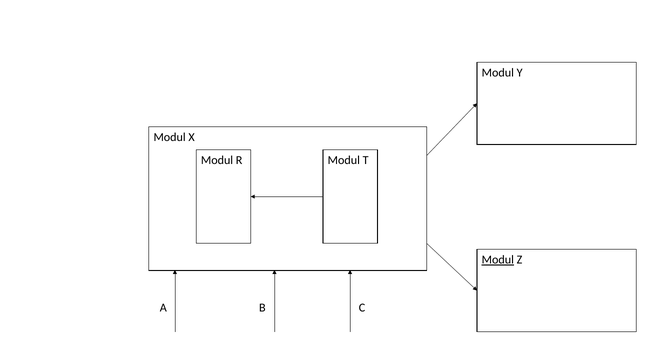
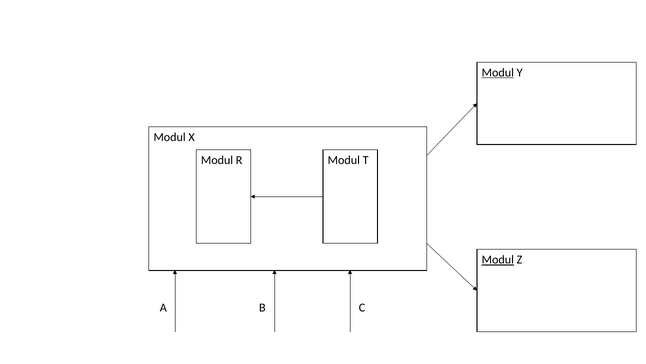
Modul underline: none -> present (498, 72)
